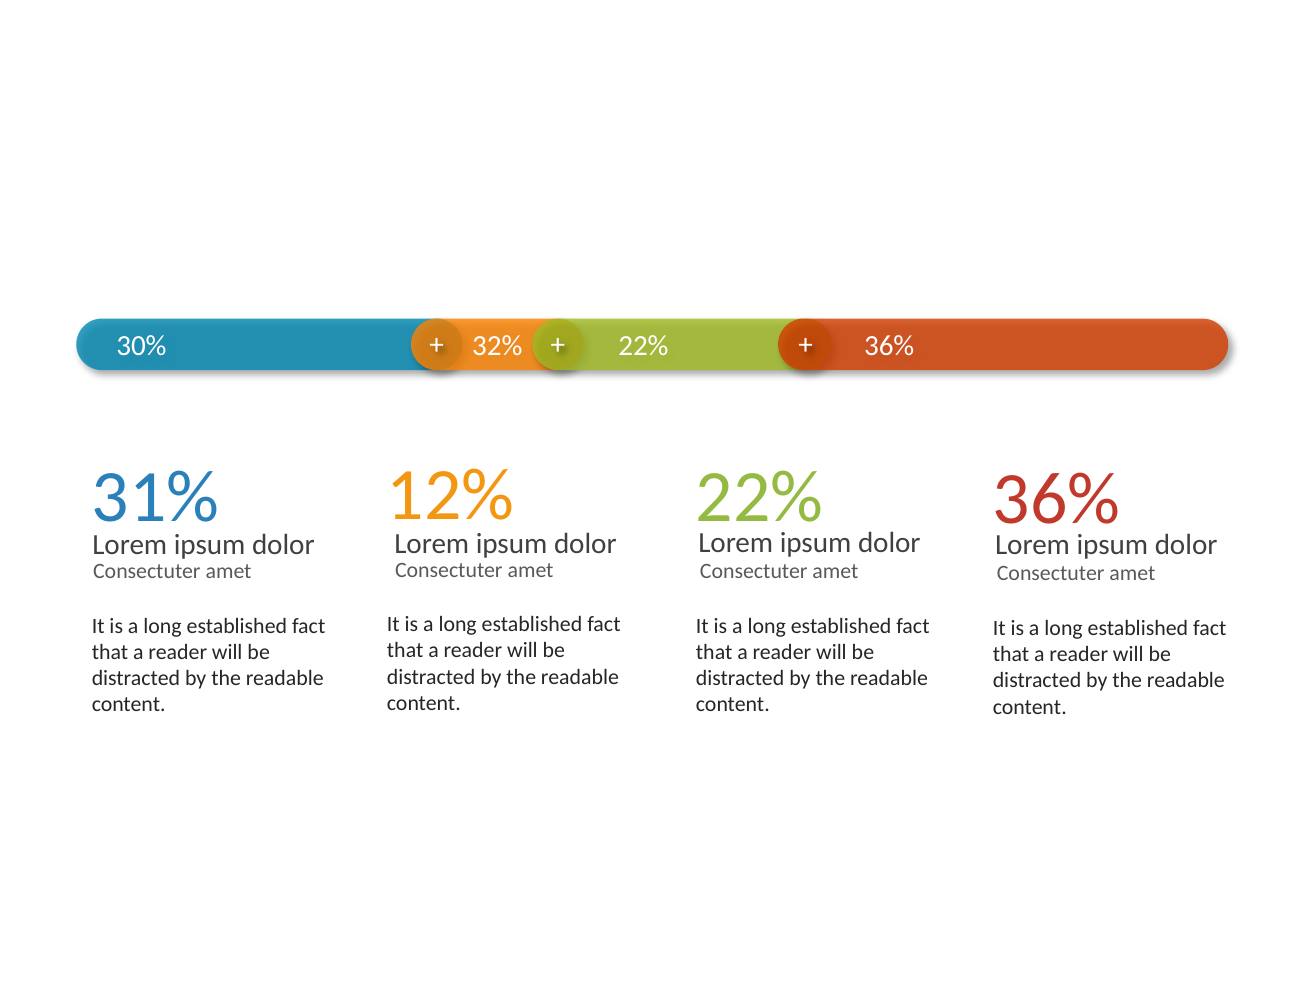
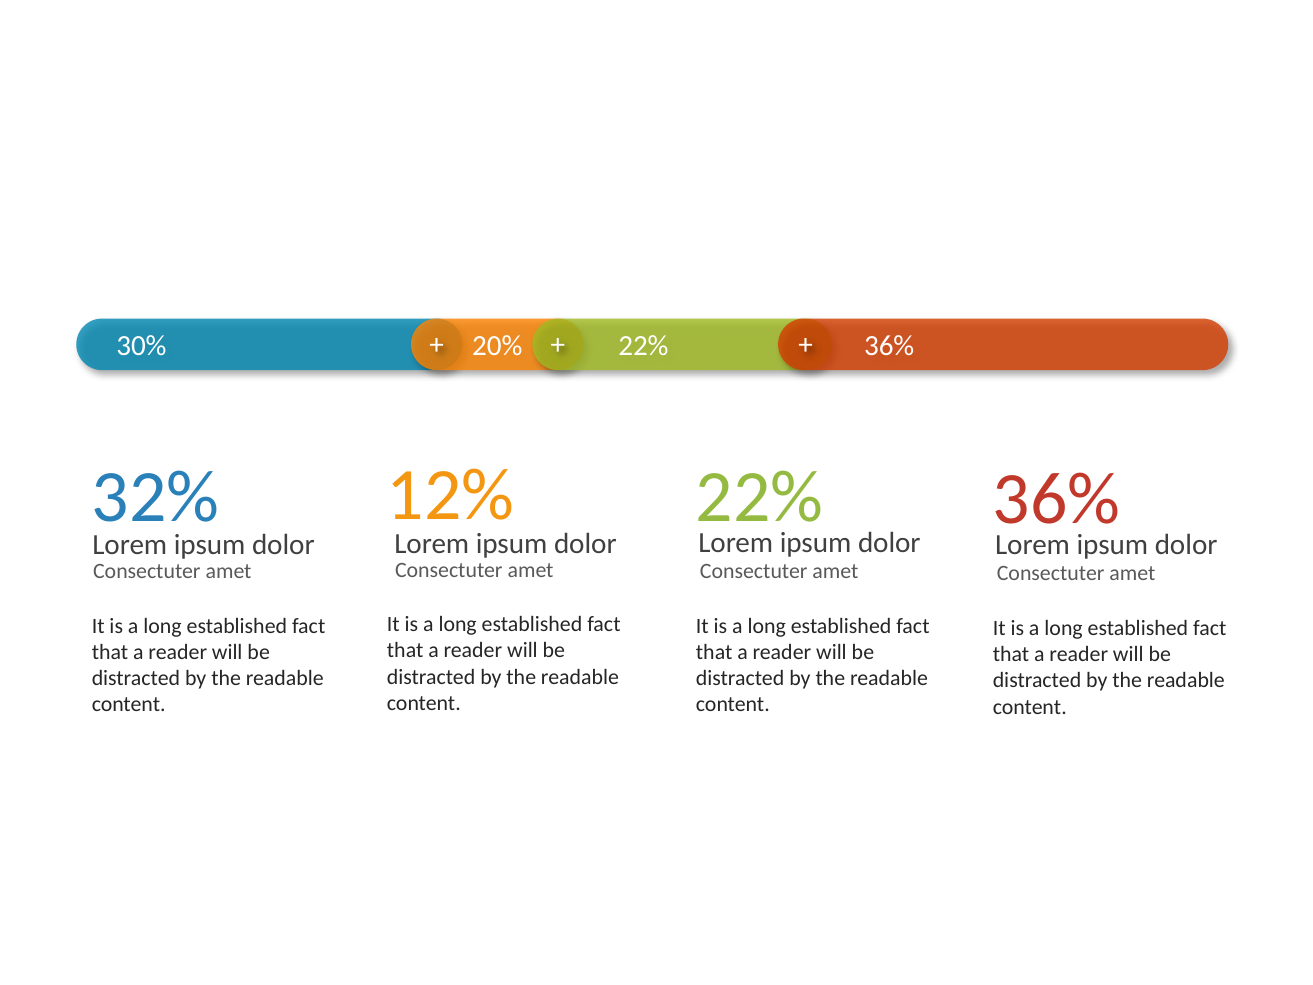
32%: 32% -> 20% (497, 346)
31%: 31% -> 32% (156, 497)
